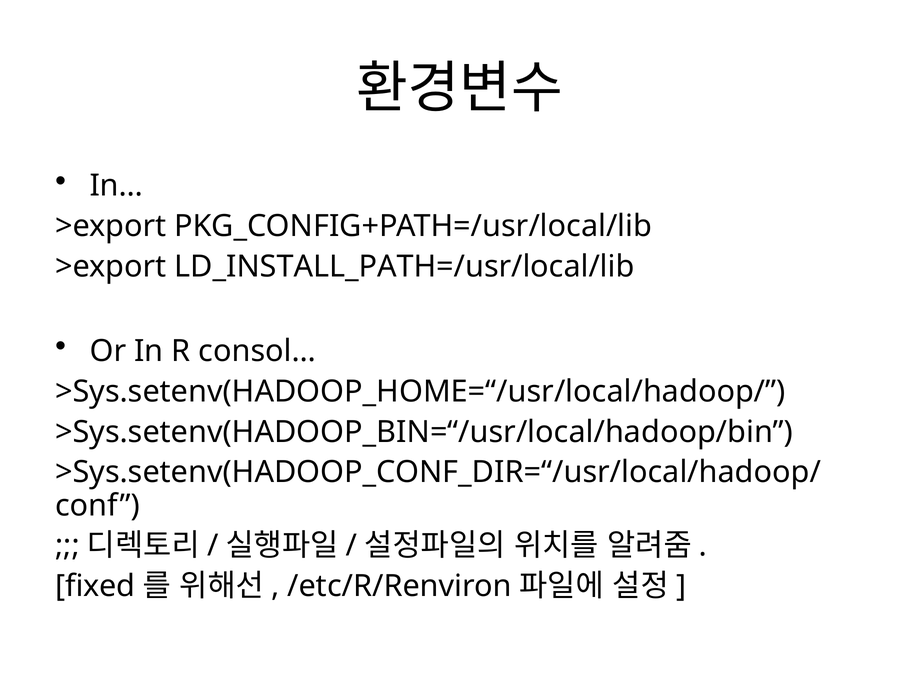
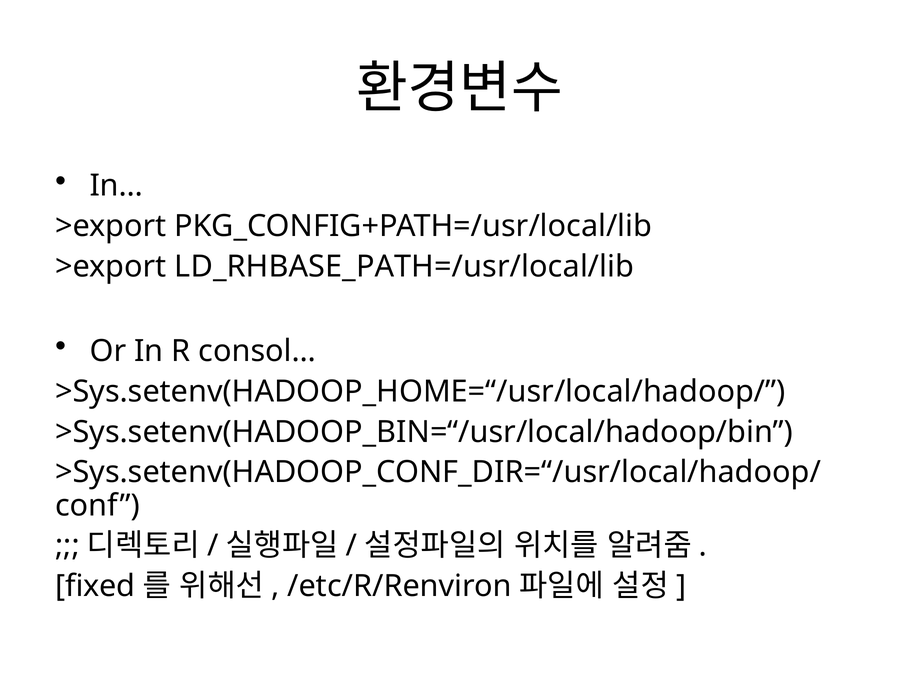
LD_INSTALL_PATH=/usr/local/lib: LD_INSTALL_PATH=/usr/local/lib -> LD_RHBASE_PATH=/usr/local/lib (404, 267)
